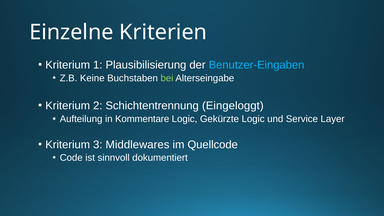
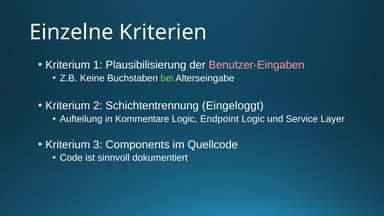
Benutzer-Eingaben colour: light blue -> pink (257, 65)
Gekürzte: Gekürzte -> Endpoint (219, 119)
Middlewares: Middlewares -> Components (138, 145)
